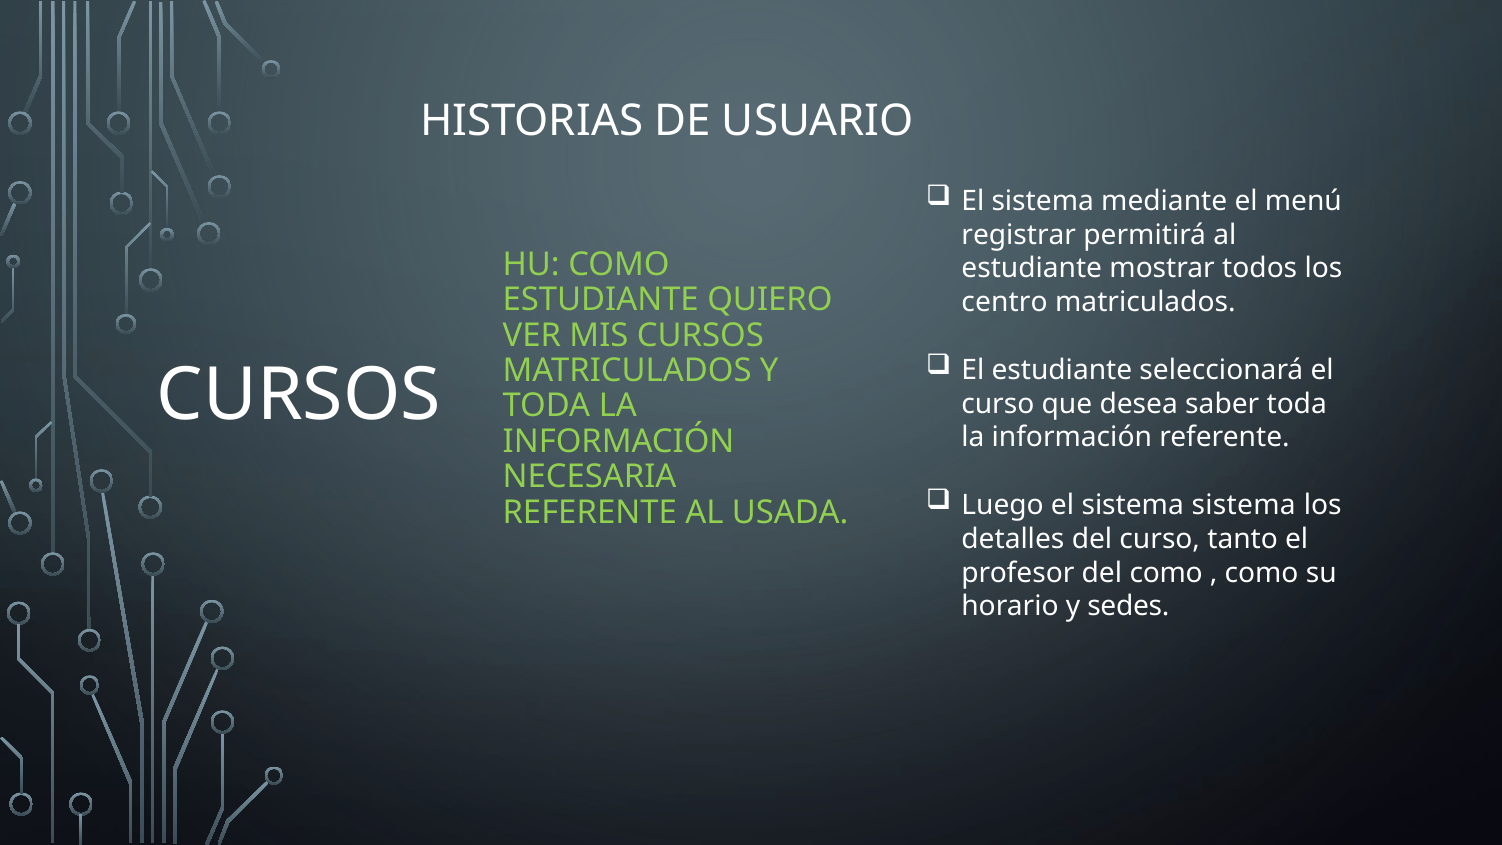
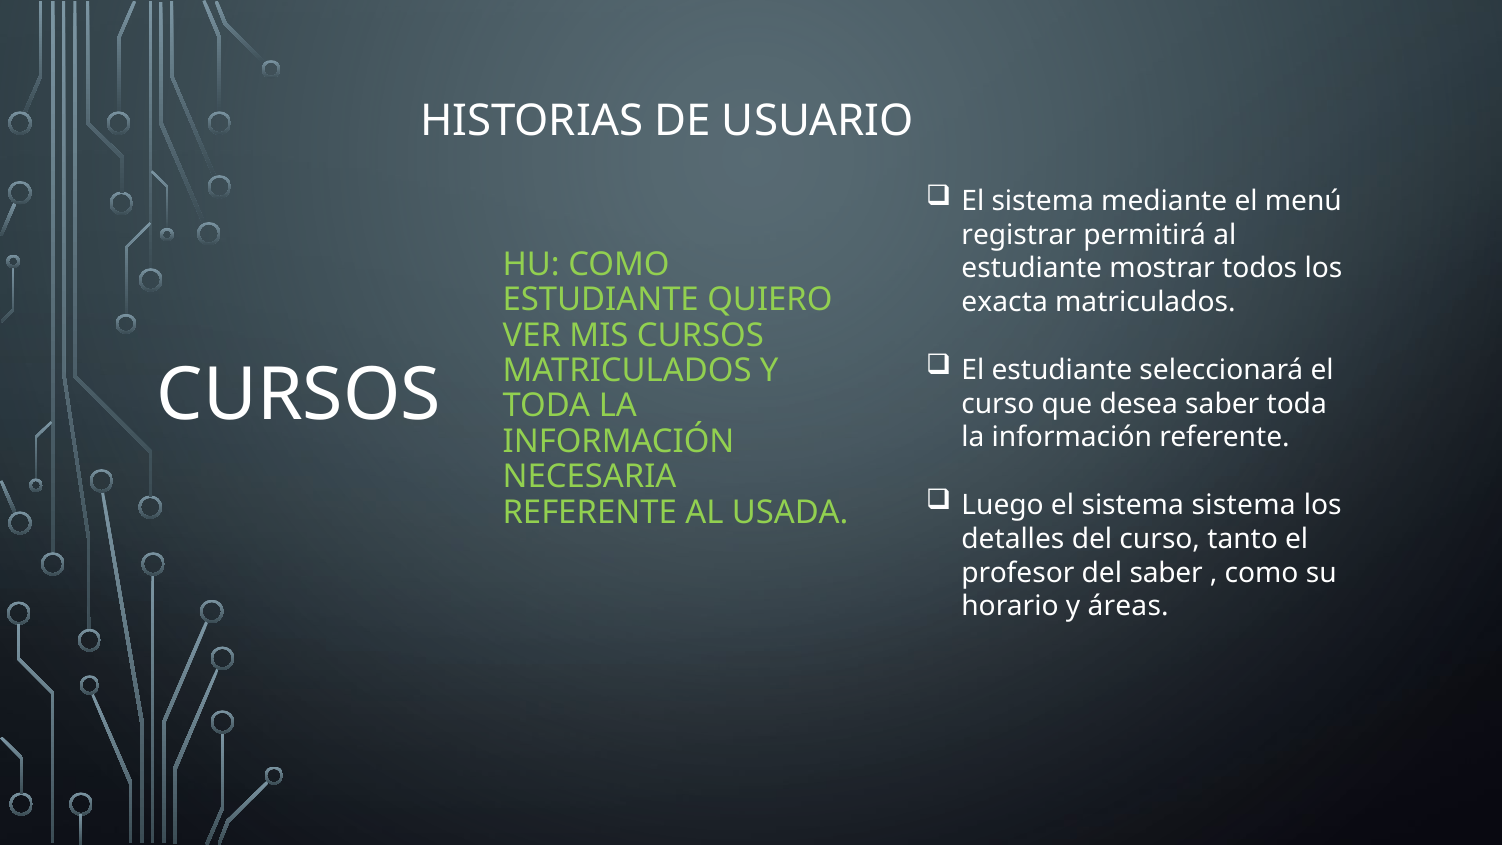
centro: centro -> exacta (1005, 302)
del como: como -> saber (1166, 573)
sedes: sedes -> áreas (1128, 606)
